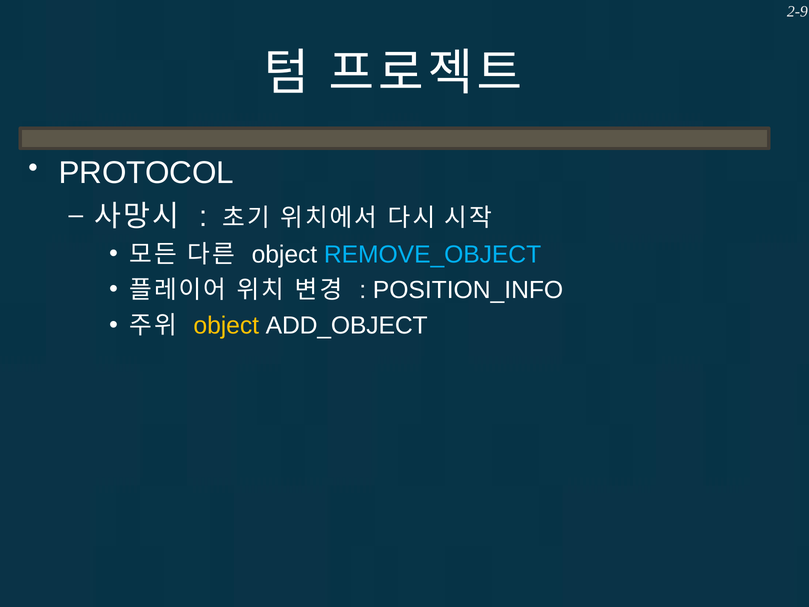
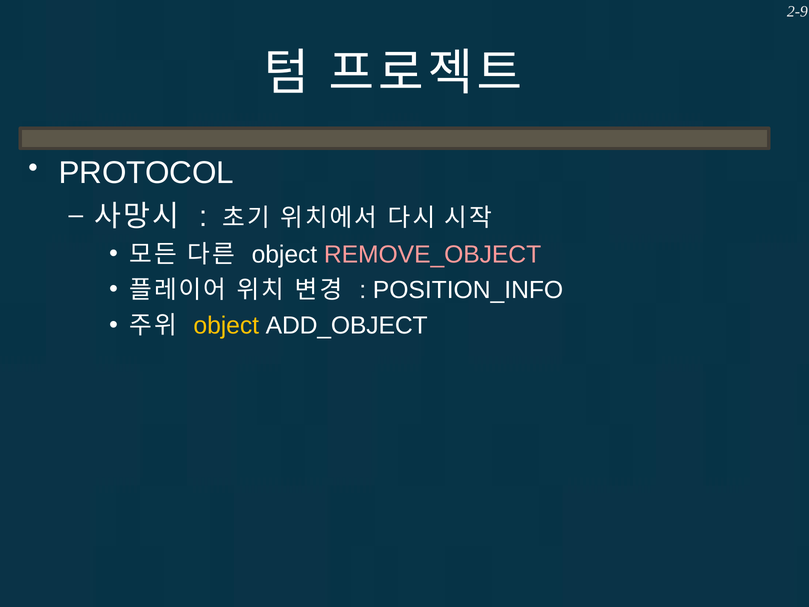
REMOVE_OBJECT colour: light blue -> pink (433, 254)
